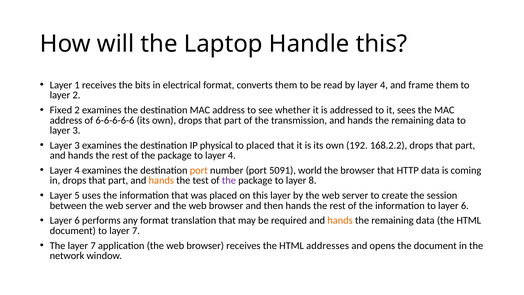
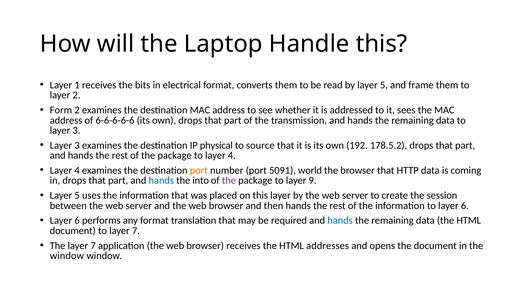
by layer 4: 4 -> 5 (384, 85)
Fixed: Fixed -> Form (61, 110)
to placed: placed -> source (260, 145)
168.2.2: 168.2.2 -> 178.5.2 (389, 145)
hands colour: orange -> blue (161, 180)
test: test -> into (201, 180)
8: 8 -> 9 (313, 180)
hands colour: orange -> blue (340, 220)
network: network -> window (67, 256)
